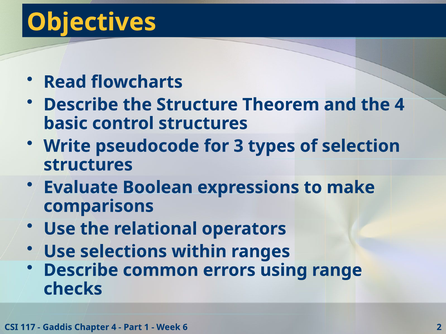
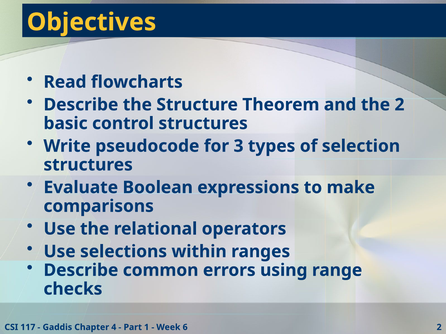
the 4: 4 -> 2 (400, 105)
